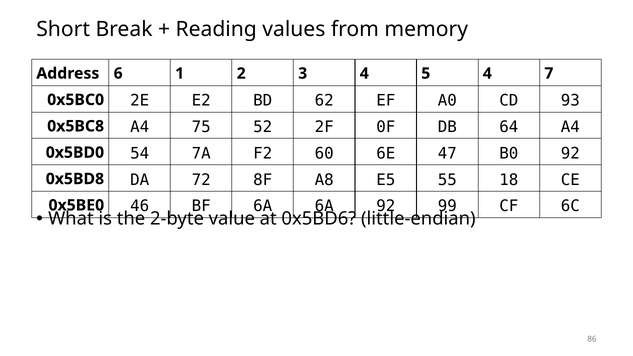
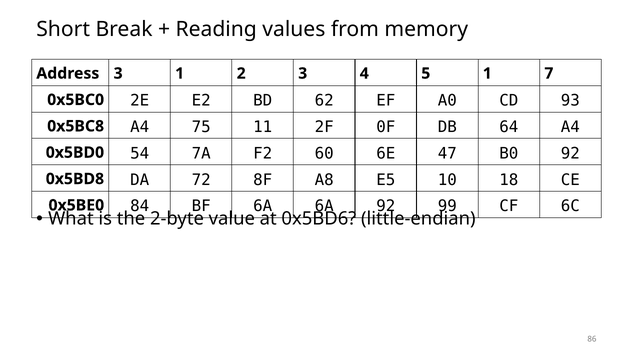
Address 6: 6 -> 3 (118, 73)
5 4: 4 -> 1 (487, 73)
52: 52 -> 11 (263, 127)
55: 55 -> 10 (447, 180)
46: 46 -> 84 (140, 206)
